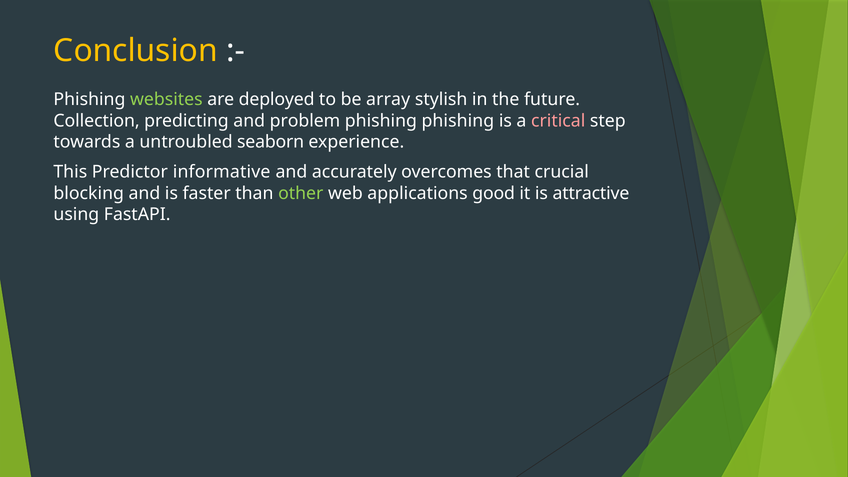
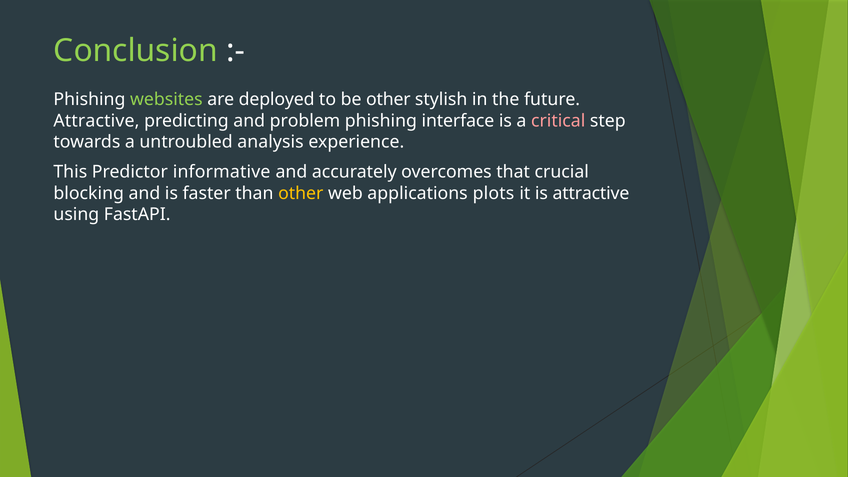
Conclusion colour: yellow -> light green (136, 51)
be array: array -> other (388, 100)
Collection: Collection -> Attractive (96, 121)
phishing phishing: phishing -> interface (458, 121)
seaborn: seaborn -> analysis (270, 142)
other colour: light green -> yellow (301, 193)
good: good -> plots (493, 193)
